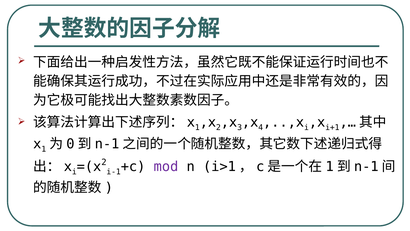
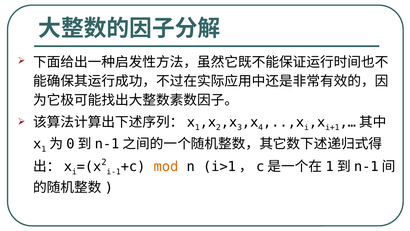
mod colour: purple -> orange (166, 166)
